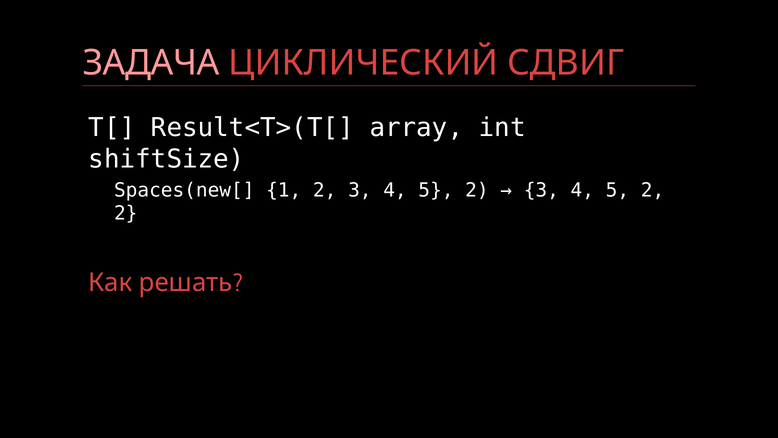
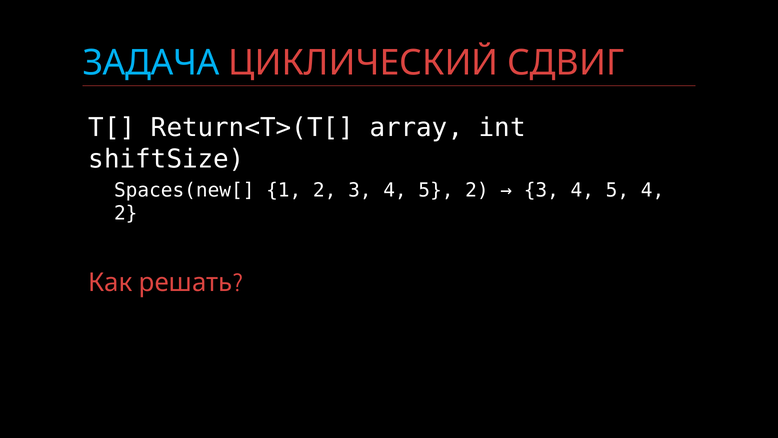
ЗАДАЧА colour: pink -> light blue (151, 63)
Result<T>(T[: Result<T>(T[ -> Return<T>(T[ (252, 127)
2: 2 -> 4 (653, 190)
